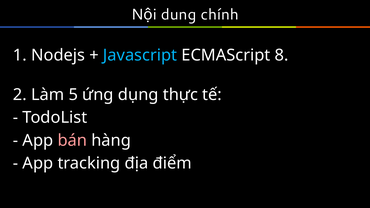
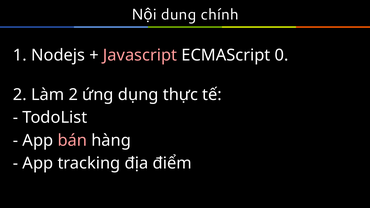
Javascript colour: light blue -> pink (140, 55)
8: 8 -> 0 (282, 55)
Làm 5: 5 -> 2 (73, 95)
